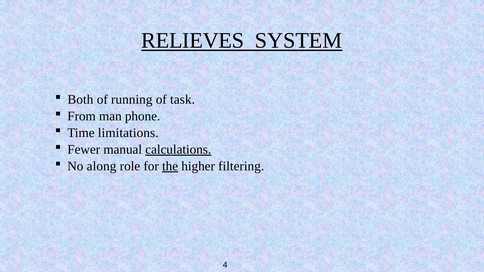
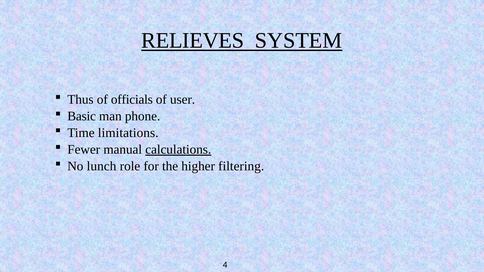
Both: Both -> Thus (80, 100)
running: running -> officials (132, 100)
task: task -> user (183, 100)
From: From -> Basic (82, 116)
along: along -> lunch (102, 166)
the underline: present -> none (170, 166)
